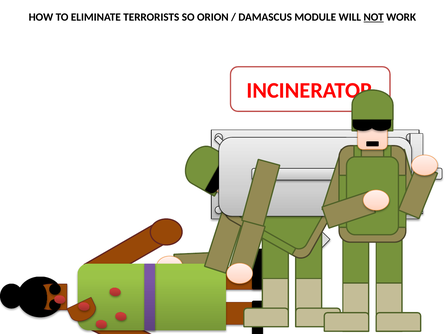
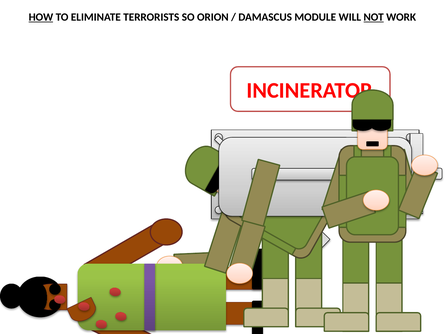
HOW underline: none -> present (41, 17)
